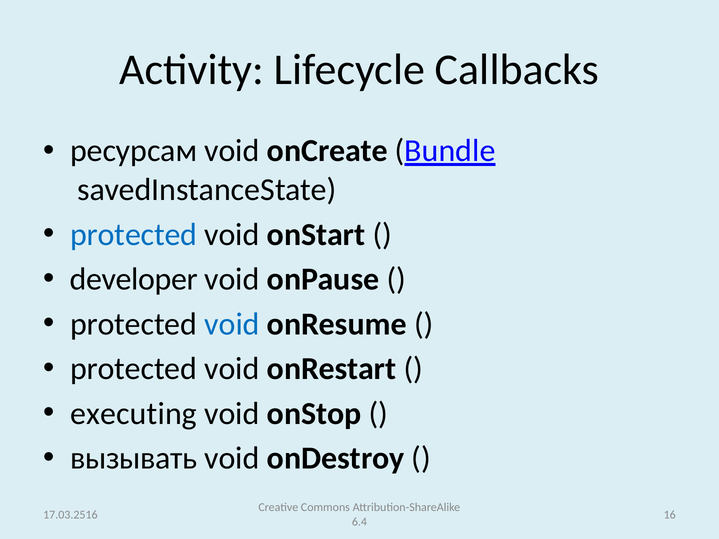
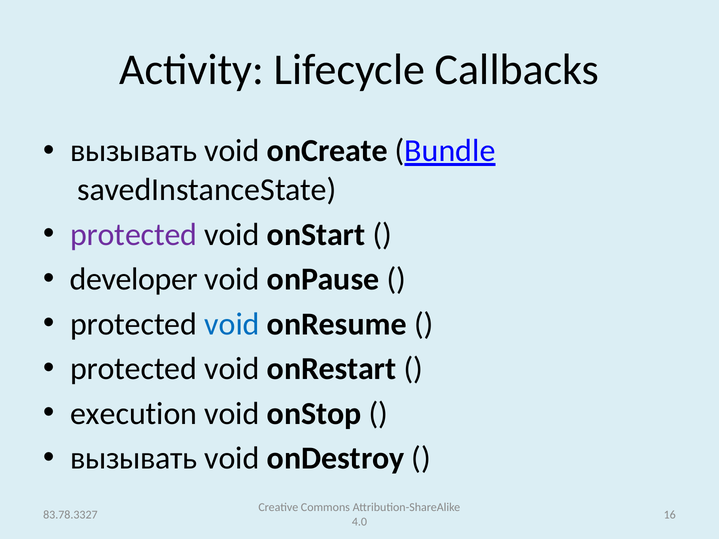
ресурсам: ресурсам -> вызывать (134, 151)
protected colour: blue -> purple (134, 235)
executing: executing -> execution (134, 414)
17.03.2516: 17.03.2516 -> 83.78.3327 (70, 515)
6.4: 6.4 -> 4.0 (359, 522)
